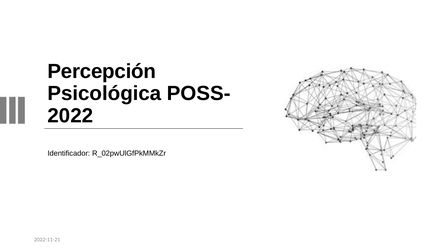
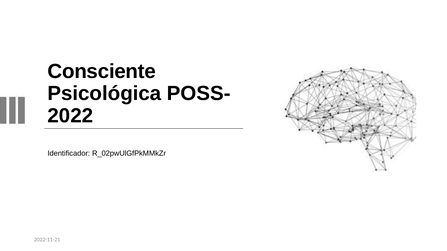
Percepción: Percepción -> Consciente (102, 72)
